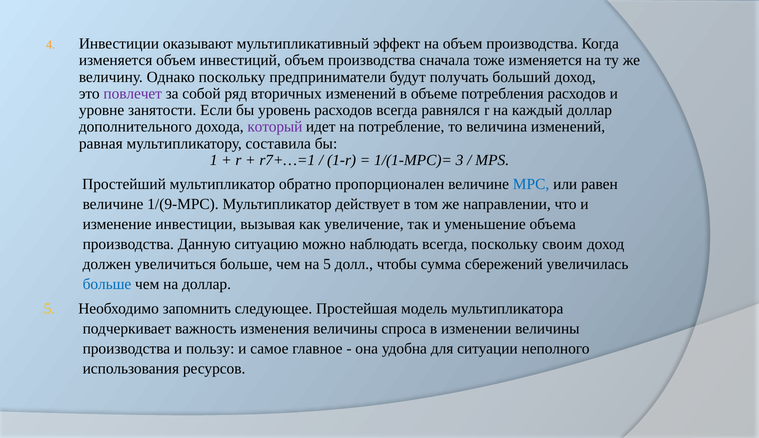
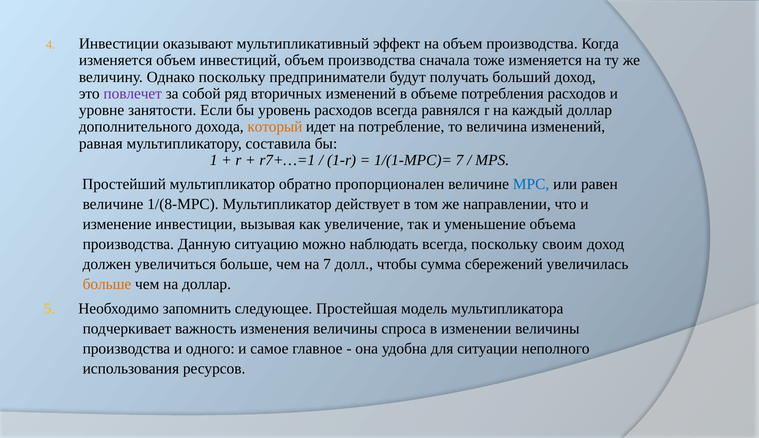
который colour: purple -> orange (275, 127)
1/(1-МРC)= 3: 3 -> 7 (460, 160)
1/(9-МРС: 1/(9-МРС -> 1/(8-МРС (183, 204)
на 5: 5 -> 7 (327, 264)
больше colour: blue -> orange (107, 284)
пользу: пользу -> одного (210, 349)
